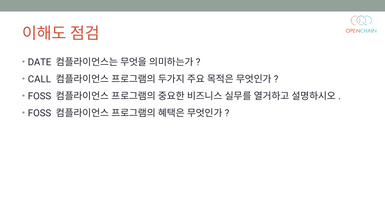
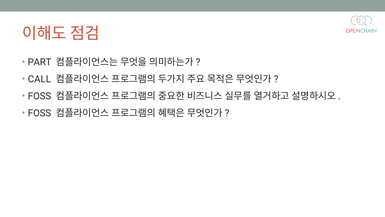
DATE: DATE -> PART (40, 62)
